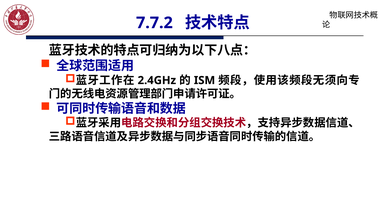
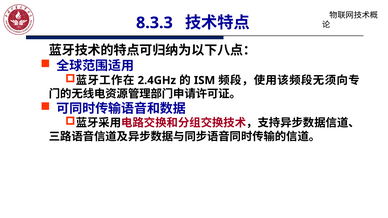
7.7.2: 7.7.2 -> 8.3.3 (154, 23)
